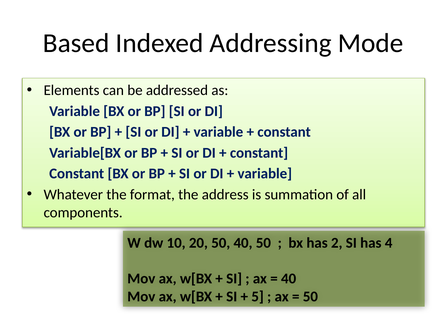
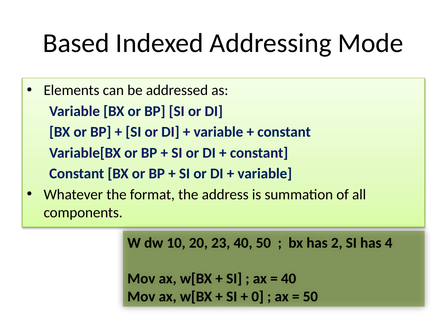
20 50: 50 -> 23 (221, 243)
5: 5 -> 0 (258, 297)
